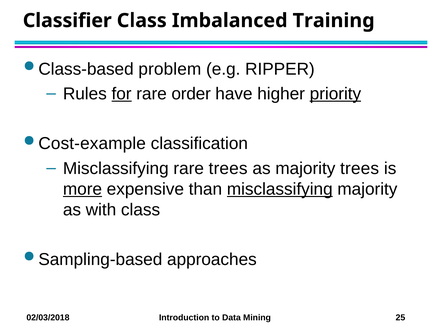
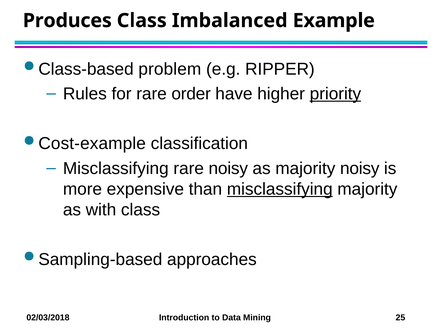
Classifier: Classifier -> Produces (67, 21)
Training: Training -> Example (334, 21)
for underline: present -> none (122, 94)
rare trees: trees -> noisy (228, 168)
majority trees: trees -> noisy (360, 168)
more underline: present -> none (82, 189)
